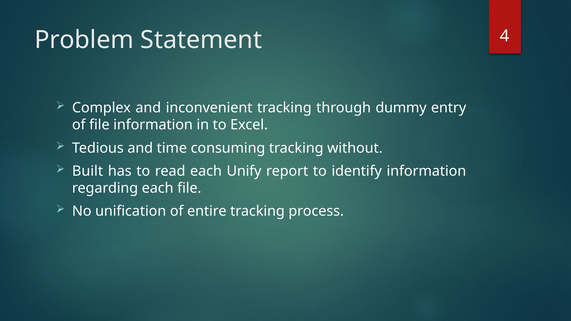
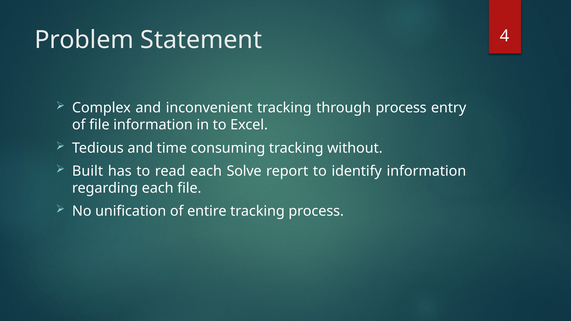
through dummy: dummy -> process (401, 108)
Unify: Unify -> Solve (244, 171)
